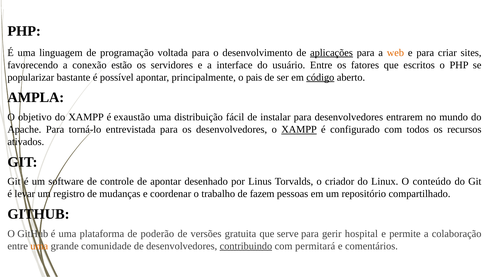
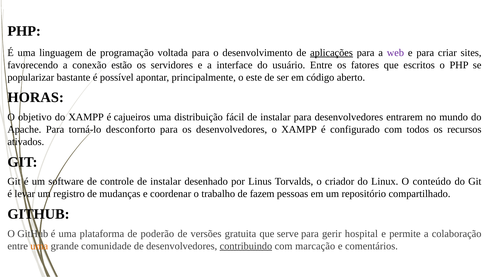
web colour: orange -> purple (395, 53)
pais: pais -> este (254, 77)
código underline: present -> none (320, 77)
AMPLA: AMPLA -> HORAS (36, 97)
exaustão: exaustão -> cajueiros (132, 117)
entrevistada: entrevistada -> desconforto (131, 129)
XAMPP underline: present -> none (299, 129)
controle de apontar: apontar -> instalar (166, 181)
permitará: permitará -> marcação (315, 246)
